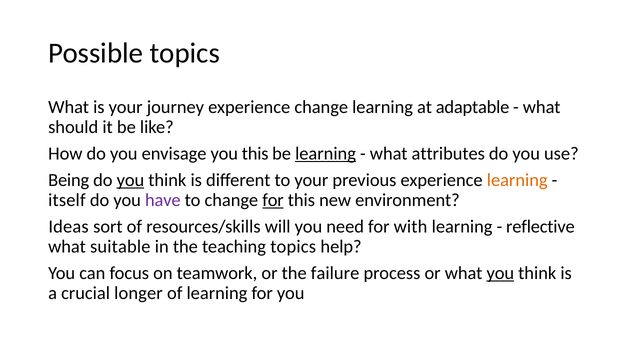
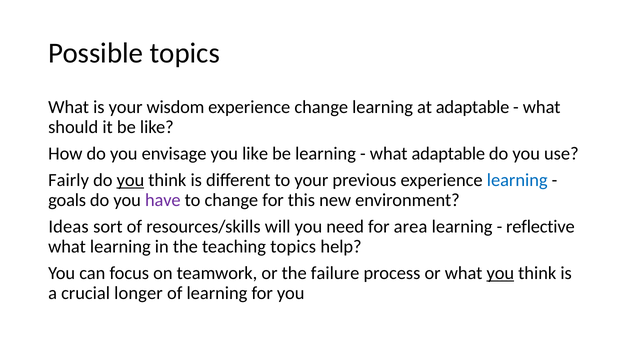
journey: journey -> wisdom (175, 107)
you this: this -> like (255, 153)
learning underline: present -> none (326, 153)
what attributes: attributes -> adaptable (448, 153)
Being: Being -> Fairly (69, 180)
learning colour: orange -> blue (517, 180)
itself: itself -> goals (67, 200)
for underline: present -> none (273, 200)
with: with -> area (411, 226)
what suitable: suitable -> learning (120, 246)
